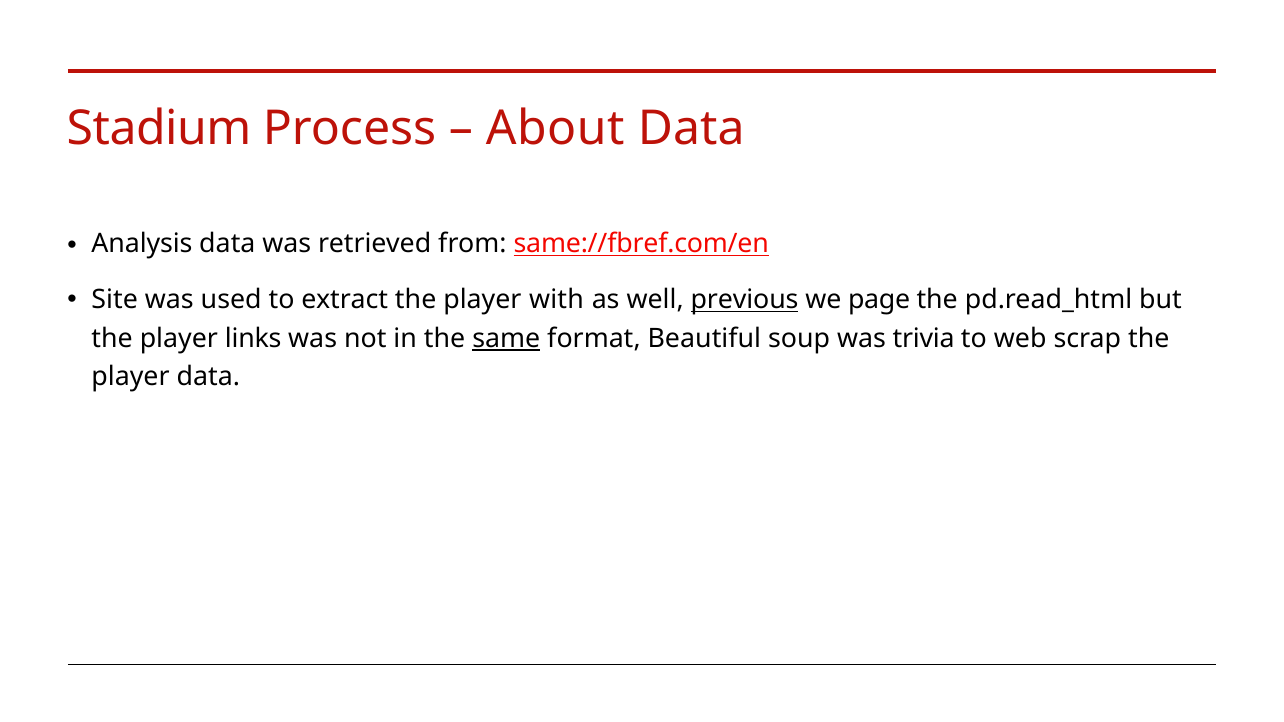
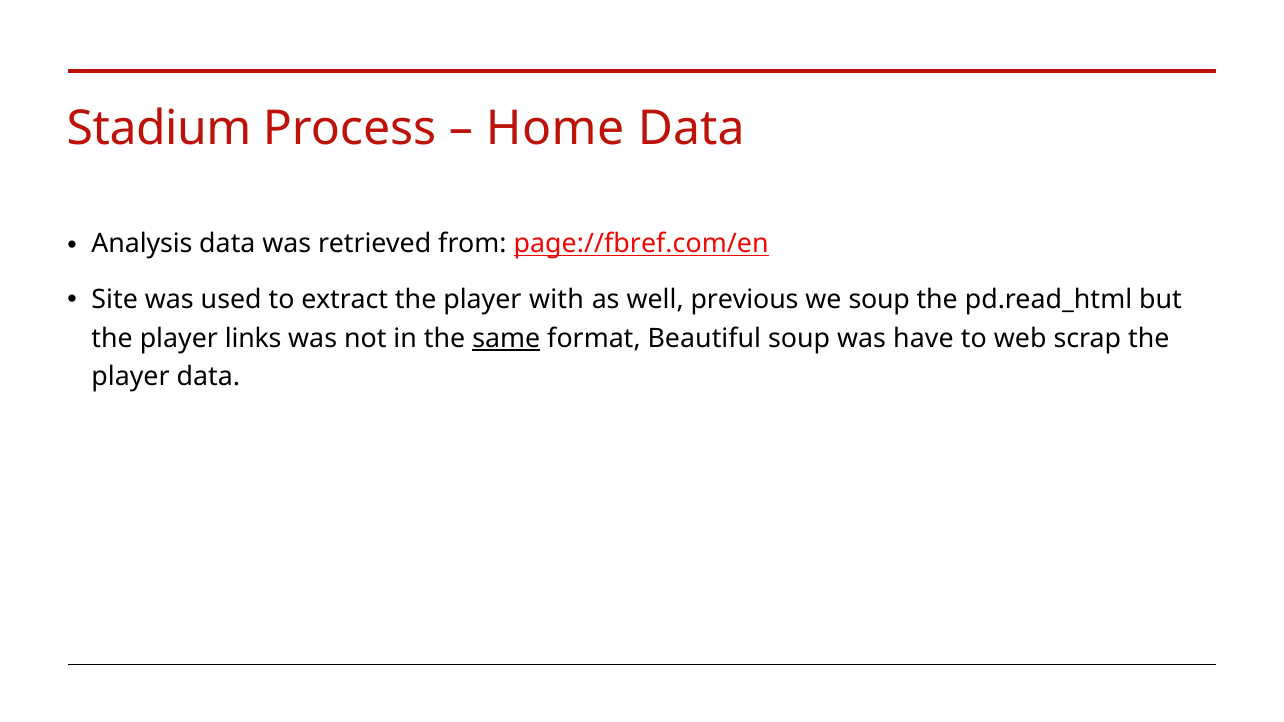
About: About -> Home (555, 128)
same://fbref.com/en: same://fbref.com/en -> page://fbref.com/en (641, 244)
previous underline: present -> none (745, 300)
we page: page -> soup (879, 300)
trivia: trivia -> have (923, 339)
